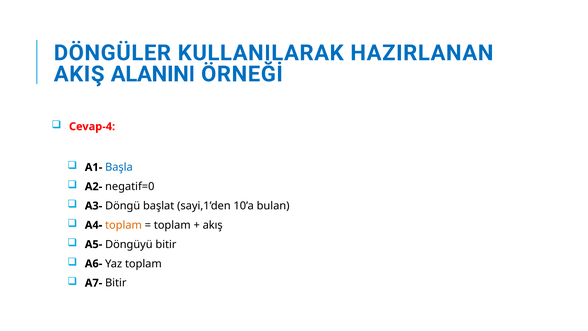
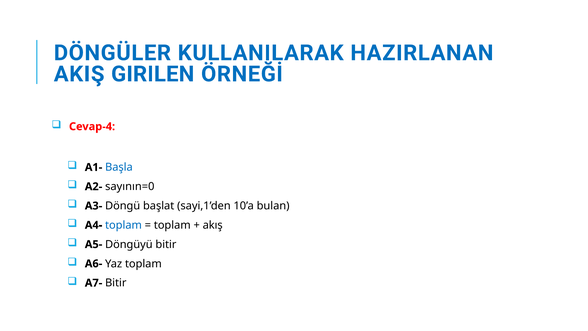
ALANINI: ALANINI -> GIRILEN (153, 74)
negatif=0: negatif=0 -> sayının=0 (130, 186)
toplam colour: orange -> blue (123, 225)
